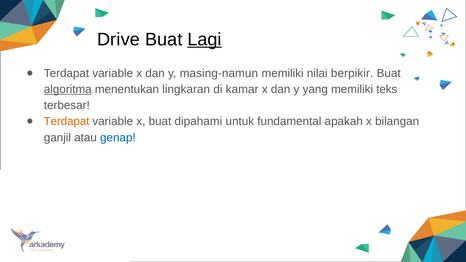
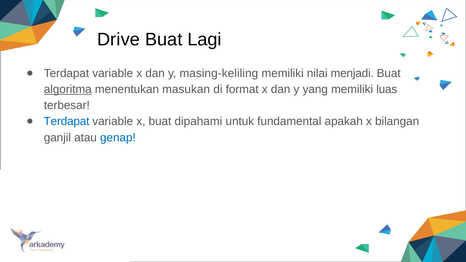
Lagi underline: present -> none (205, 39)
masing-namun: masing-namun -> masing-keliling (219, 73)
berpikir: berpikir -> menjadi (352, 73)
lingkaran: lingkaran -> masukan (186, 89)
kamar: kamar -> format (242, 89)
teks: teks -> luas (387, 89)
Terdapat colour: orange -> blue (67, 121)
